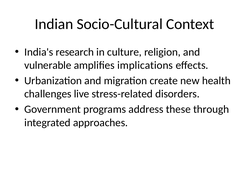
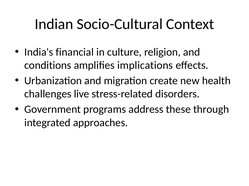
research: research -> financial (75, 52)
vulnerable: vulnerable -> conditions (48, 66)
